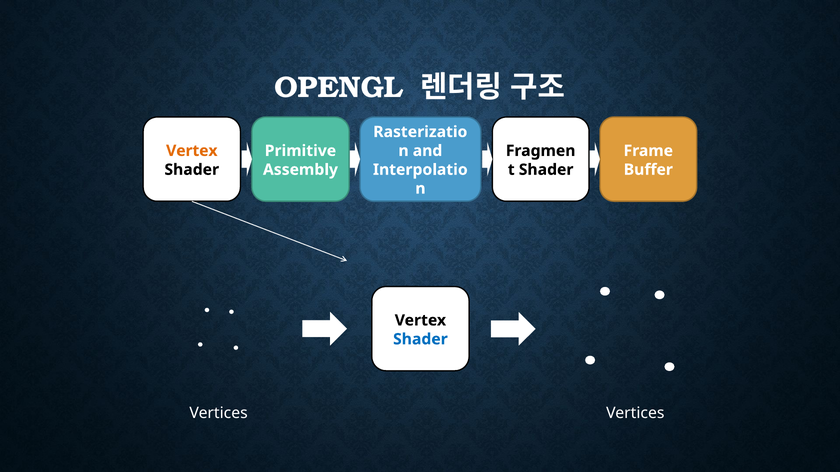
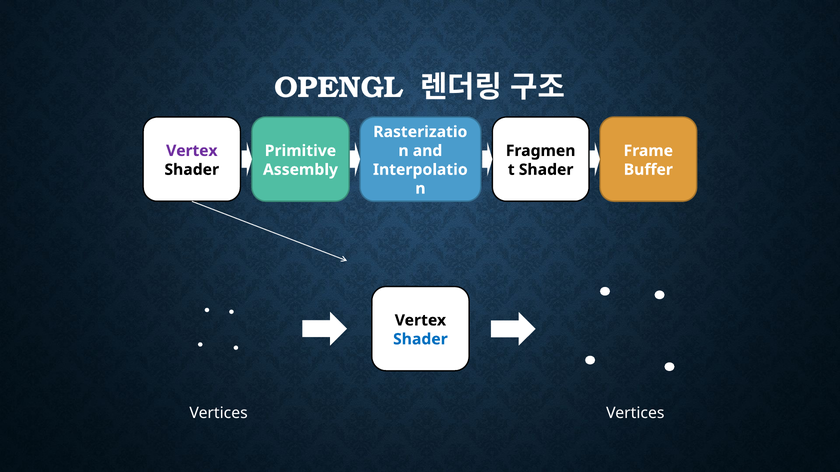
Vertex colour: orange -> purple (192, 151)
